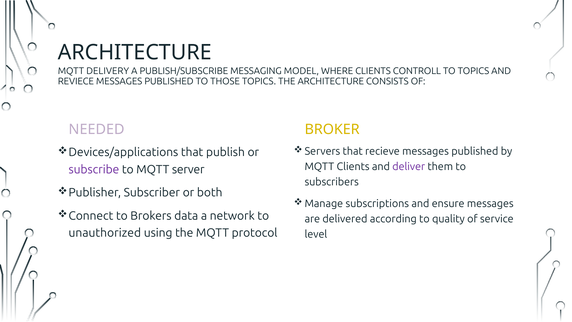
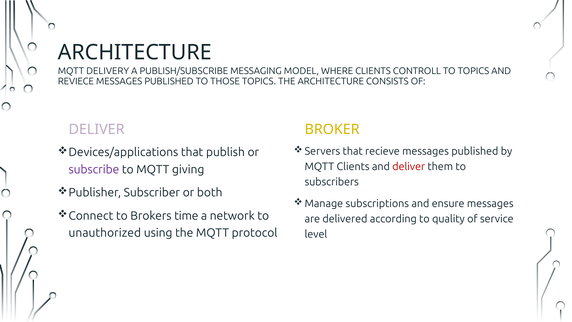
NEEDED: NEEDED -> DELIVER (97, 129)
deliver colour: purple -> red (409, 167)
server: server -> giving (188, 169)
data: data -> time (186, 216)
